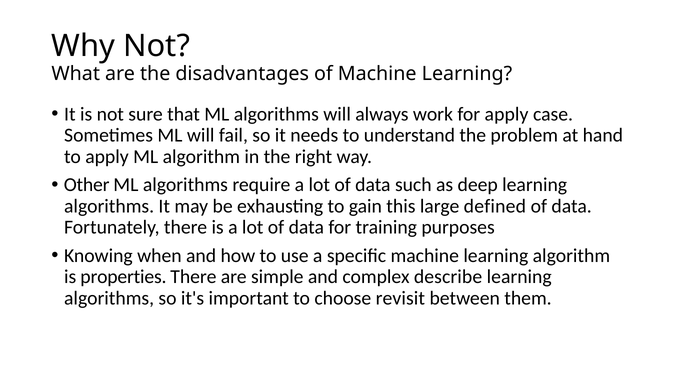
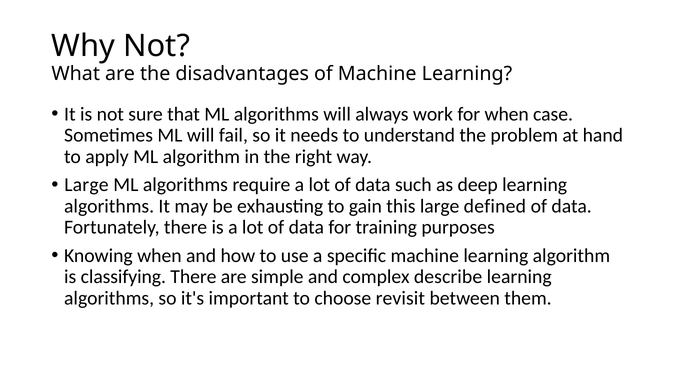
for apply: apply -> when (507, 114)
Other: Other -> Large (86, 185)
properties: properties -> classifying (123, 277)
